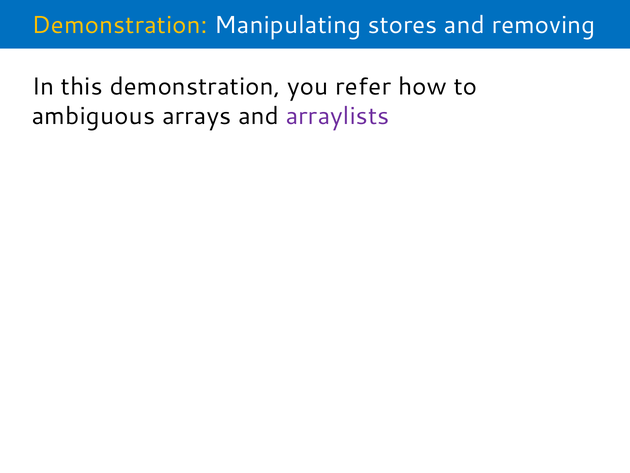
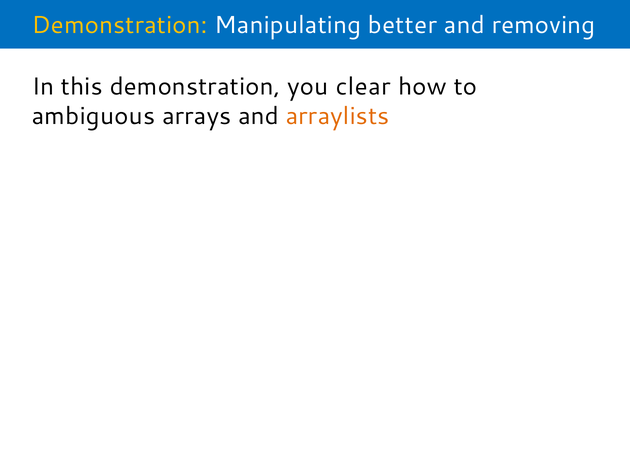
stores: stores -> better (402, 25)
refer: refer -> clear (363, 87)
arraylists colour: purple -> orange (338, 116)
